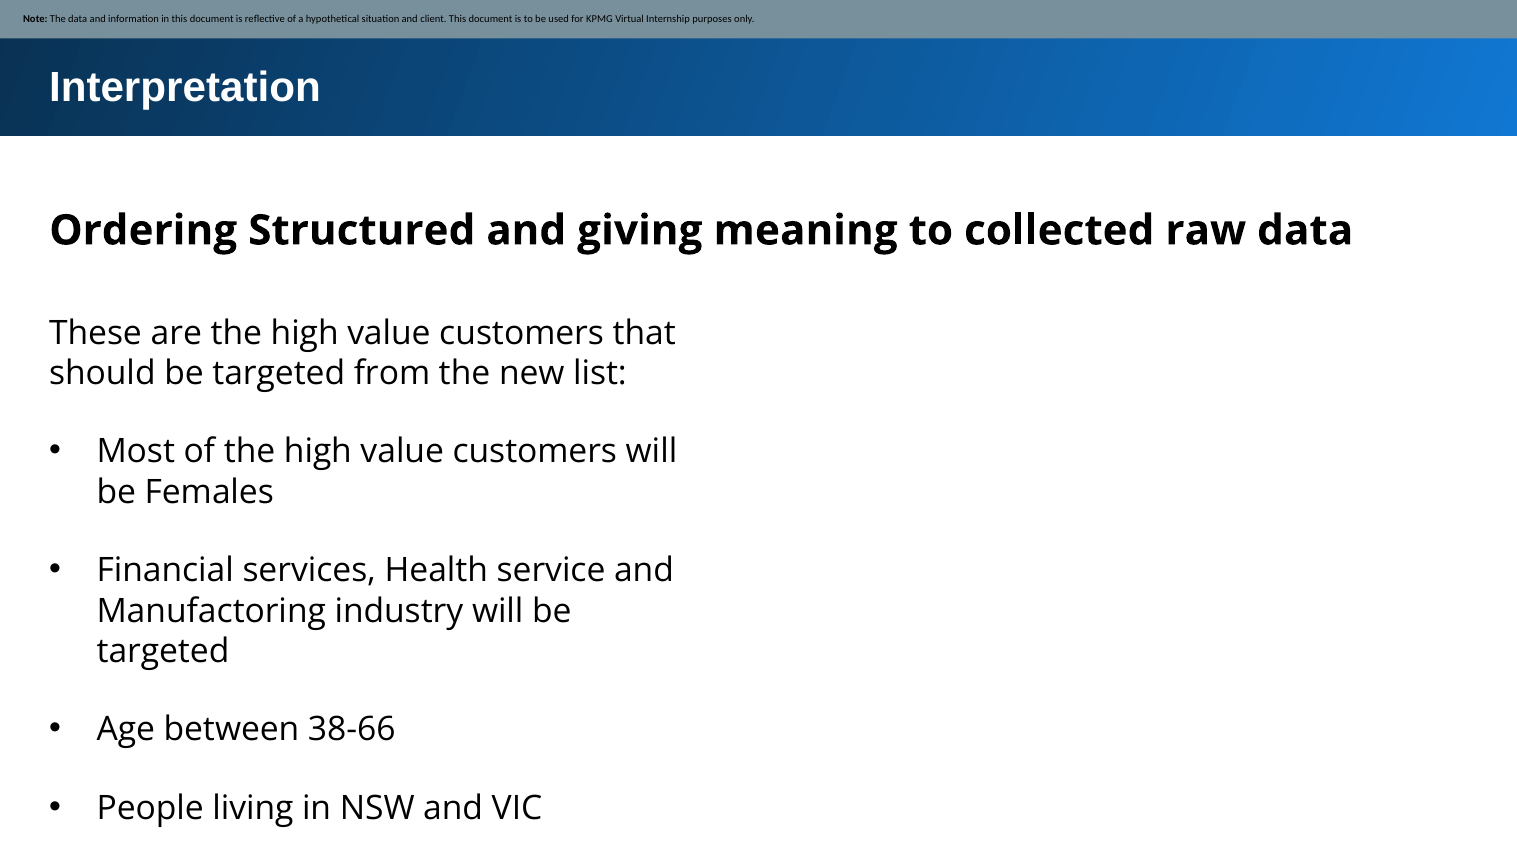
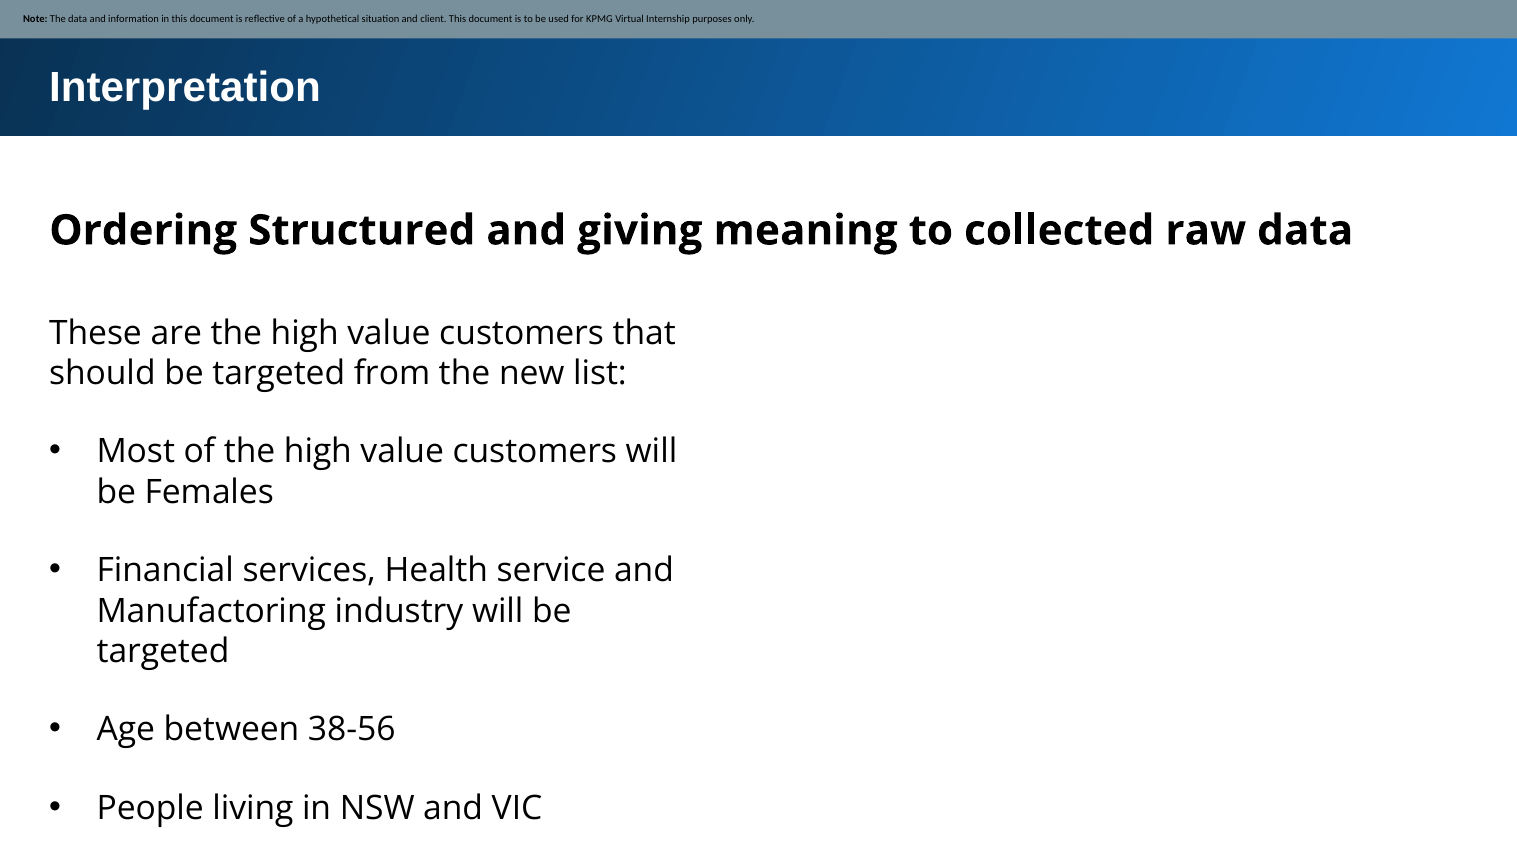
38-66: 38-66 -> 38-56 (352, 730)
